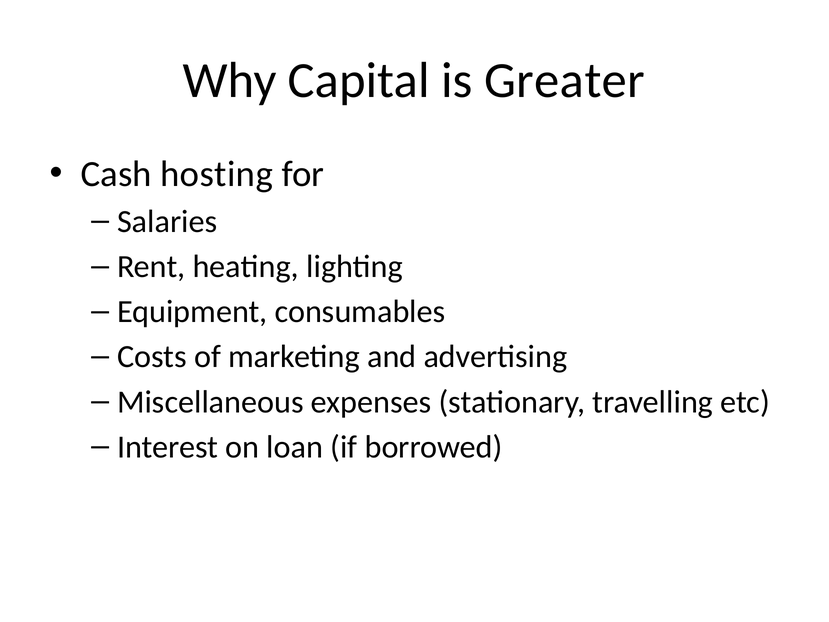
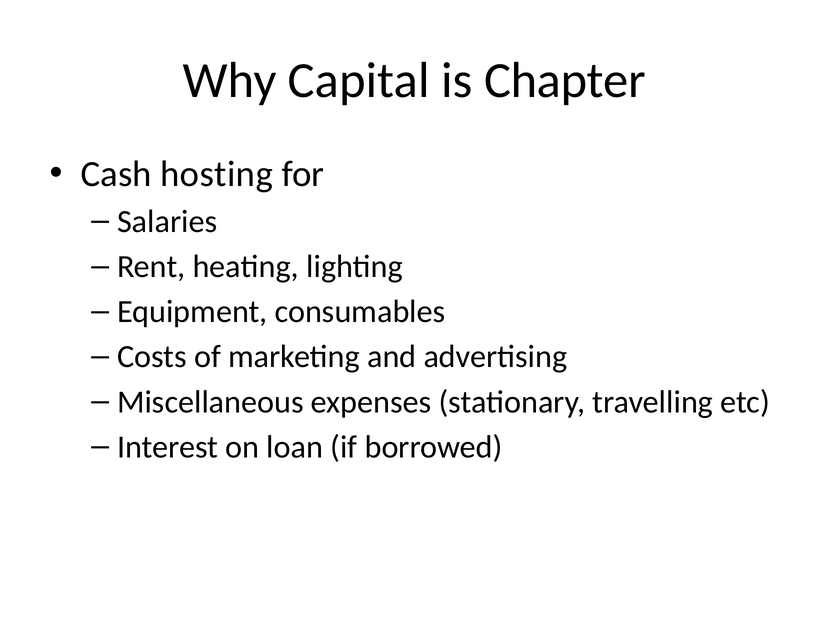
Greater: Greater -> Chapter (565, 80)
